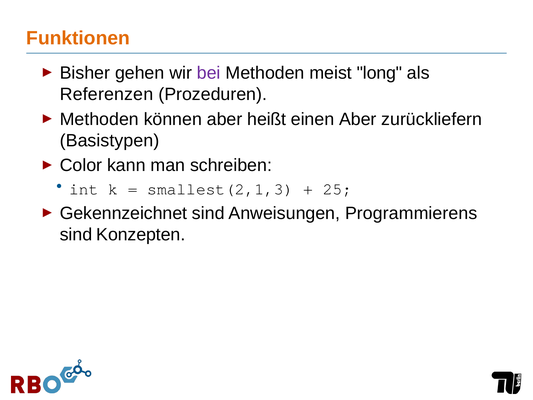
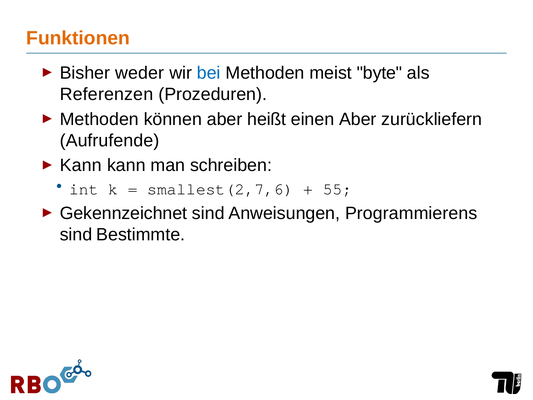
gehen: gehen -> weder (140, 73)
bei colour: purple -> blue (209, 73)
long: long -> byte (379, 73)
Basistypen: Basistypen -> Aufrufende (110, 140)
Color: Color -> Kann (81, 165)
smallest(2,1,3: smallest(2,1,3 -> smallest(2,7,6 (220, 189)
25: 25 -> 55 (337, 189)
Konzepten: Konzepten -> Bestimmte (141, 234)
